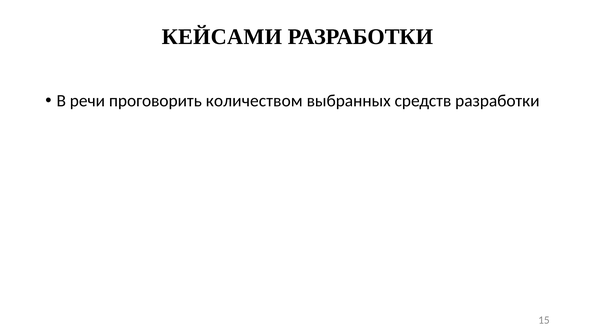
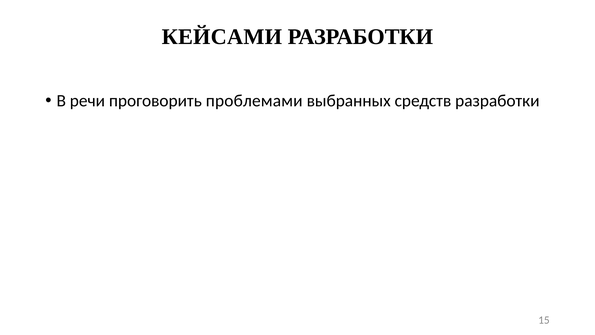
количеством: количеством -> проблемами (254, 101)
